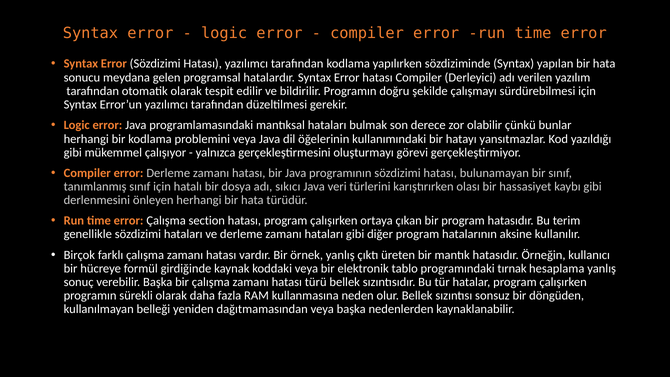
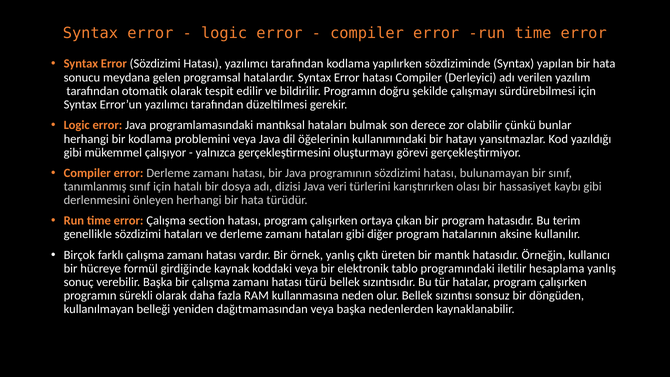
sıkıcı: sıkıcı -> dizisi (288, 187)
tırnak: tırnak -> iletilir (512, 268)
